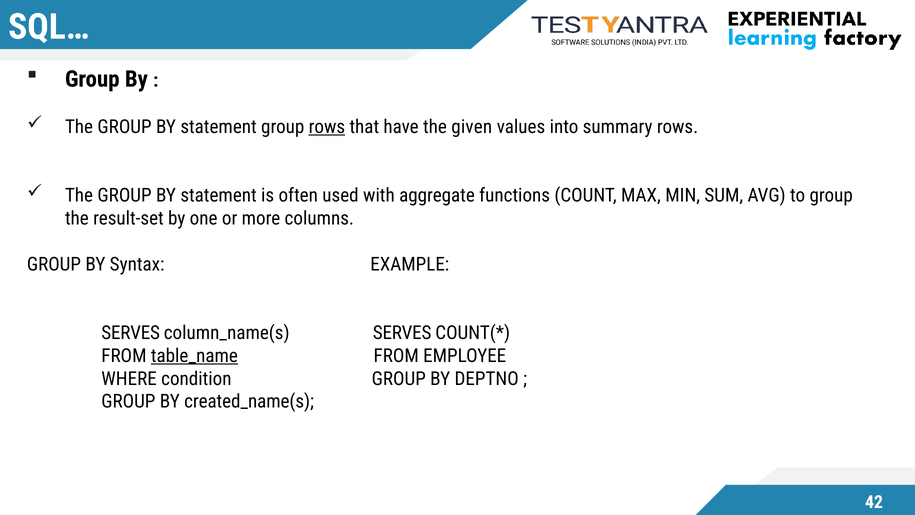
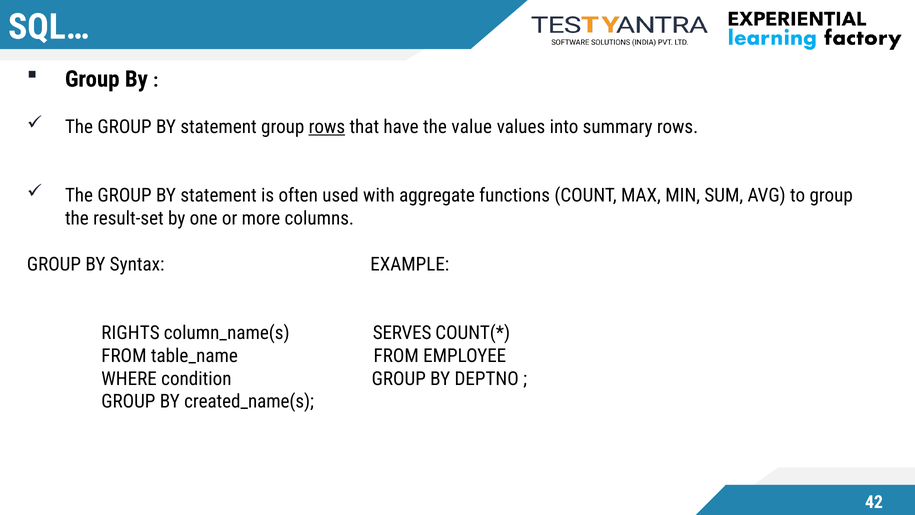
given: given -> value (472, 127)
SERVES: SERVES -> RIGHTS (131, 333)
table_name underline: present -> none (194, 356)
